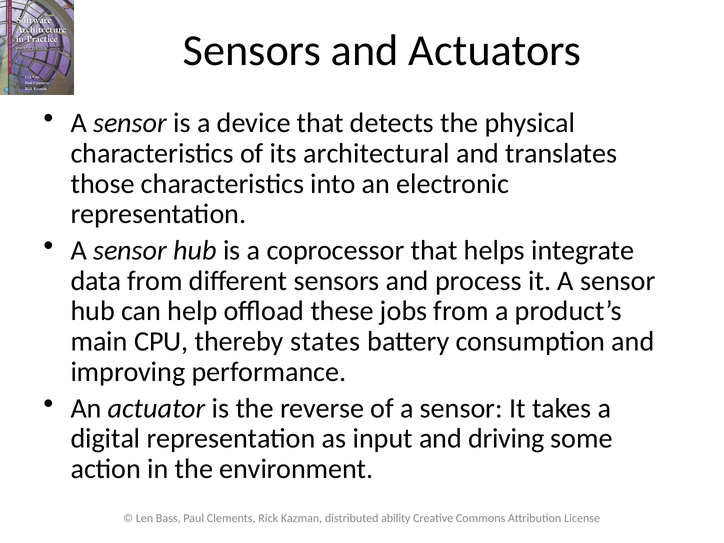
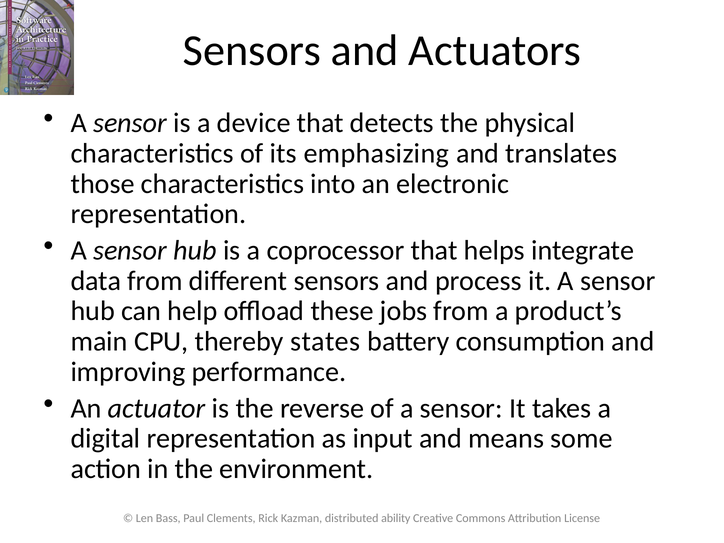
architectural: architectural -> emphasizing (376, 153)
driving: driving -> means (506, 439)
